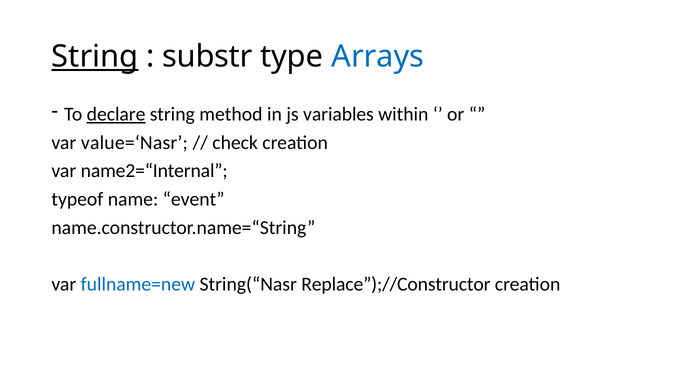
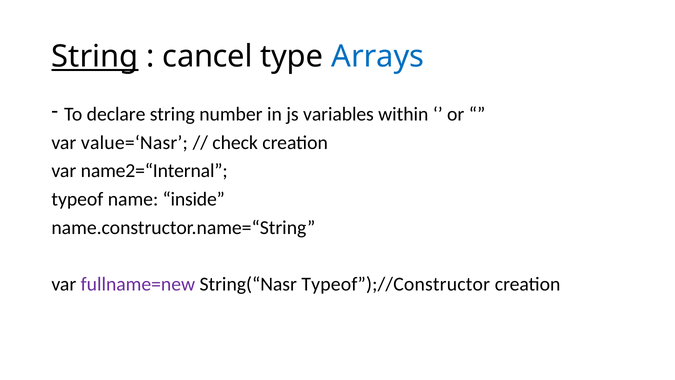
substr: substr -> cancel (208, 57)
declare underline: present -> none (116, 114)
method: method -> number (231, 114)
event: event -> inside (194, 199)
fullname=new colour: blue -> purple (138, 284)
Replace”);//Constructor: Replace”);//Constructor -> Typeof”);//Constructor (396, 284)
